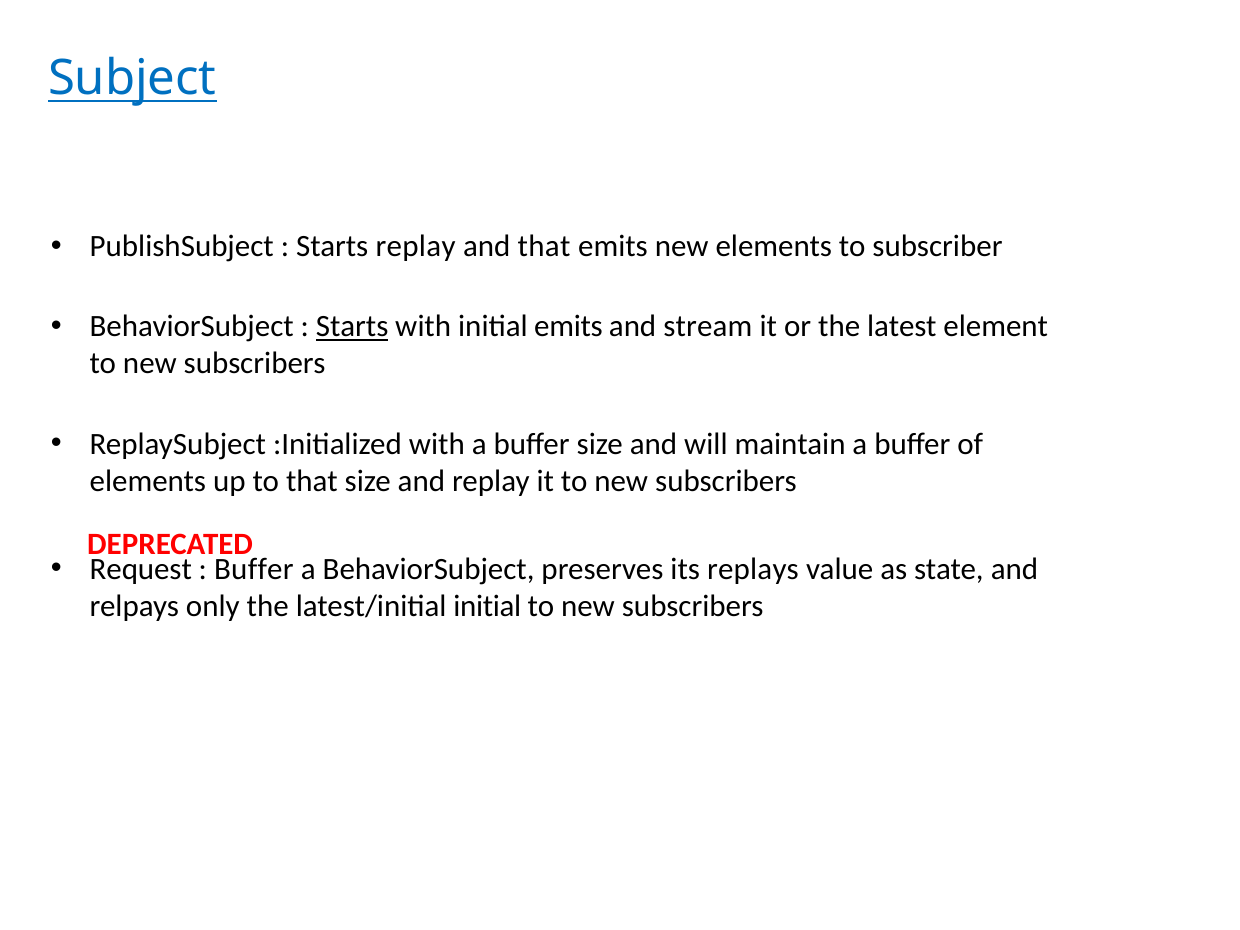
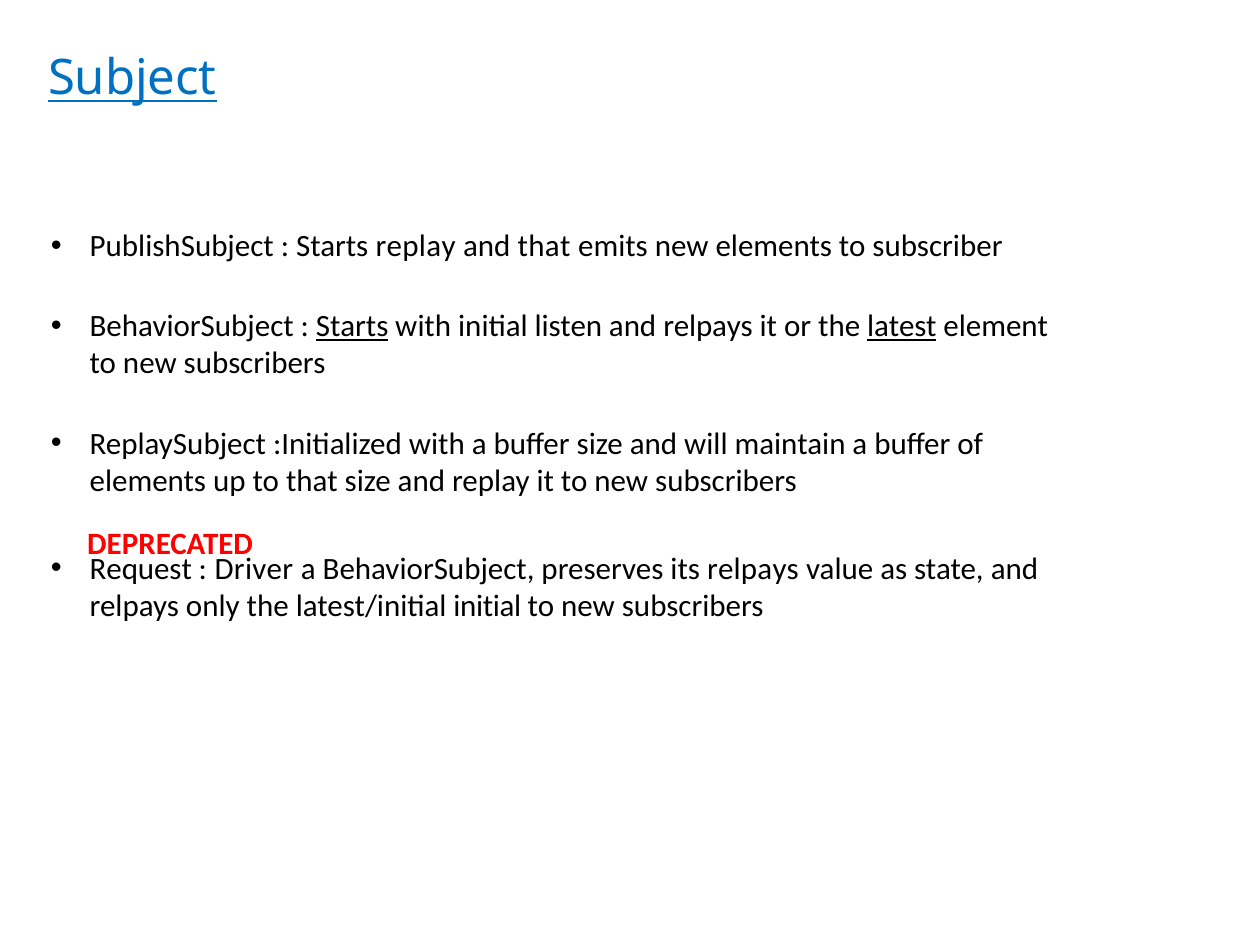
initial emits: emits -> listen (568, 327)
stream: stream -> relpays (708, 327)
latest underline: none -> present (902, 327)
Buffer: Buffer -> Driver (254, 569)
its replays: replays -> relpays (753, 569)
